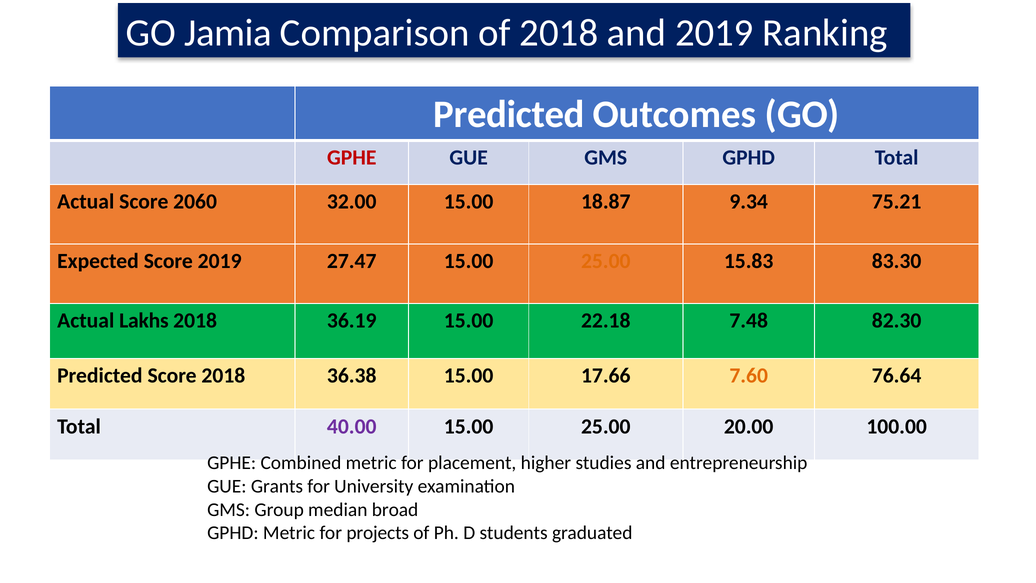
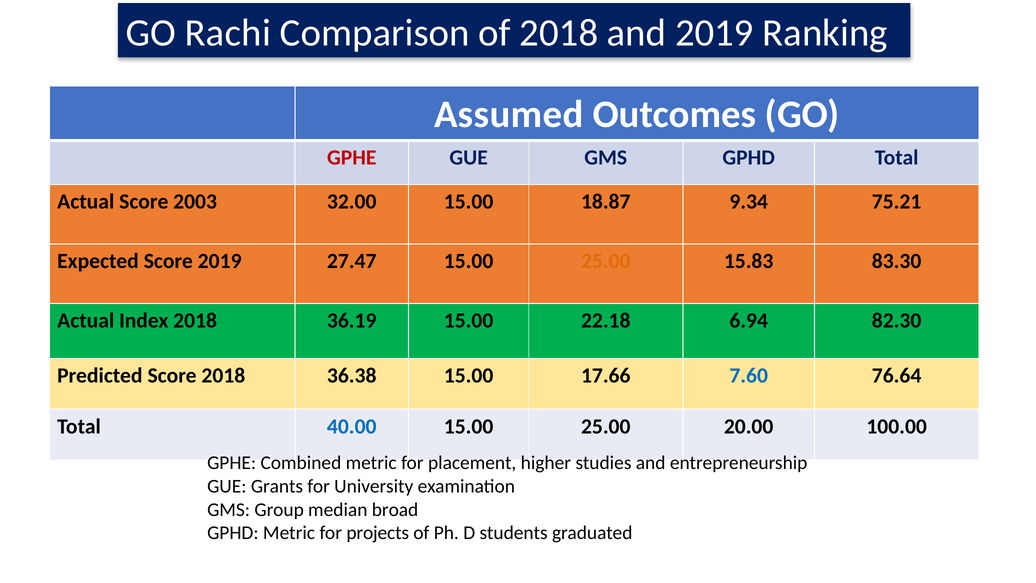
Jamia: Jamia -> Rachi (228, 33)
Predicted: Predicted -> Assumed (509, 114)
2060: 2060 -> 2003 (195, 202)
Lakhs: Lakhs -> Index (144, 321)
7.48: 7.48 -> 6.94 (749, 321)
7.60 colour: orange -> blue (749, 376)
40.00 colour: purple -> blue (352, 426)
